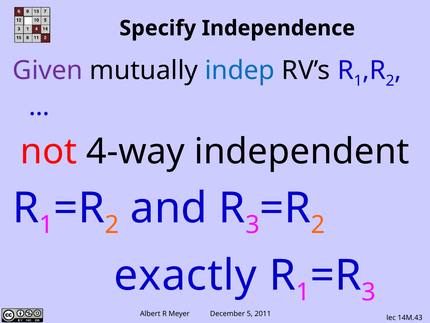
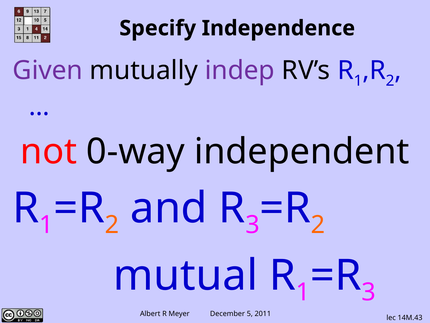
indep colour: blue -> purple (240, 70)
4-way: 4-way -> 0-way (136, 151)
exactly: exactly -> mutual (186, 275)
